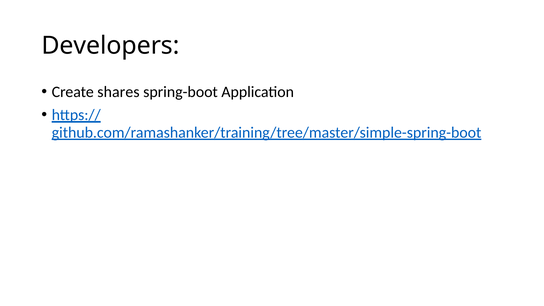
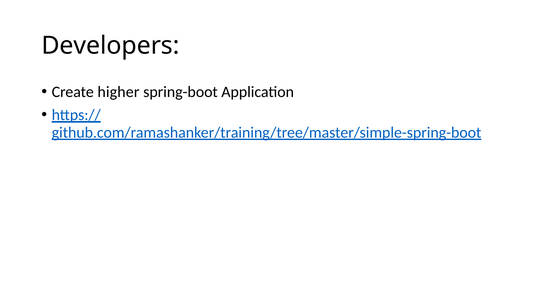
shares: shares -> higher (118, 92)
